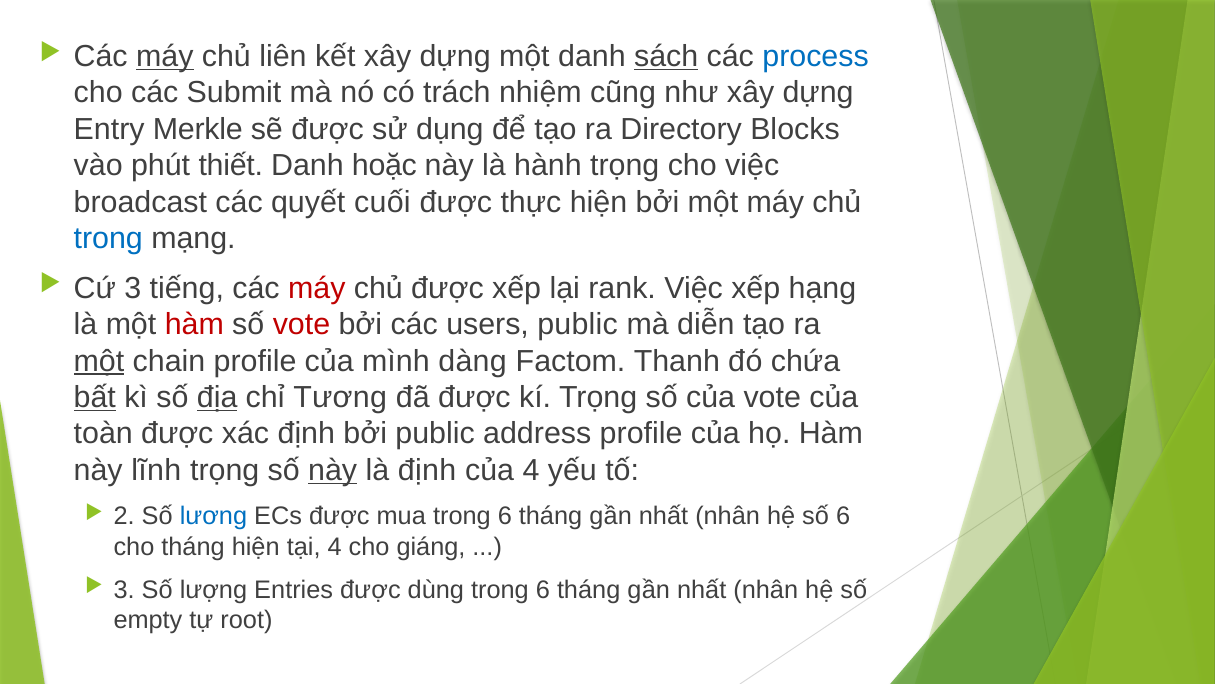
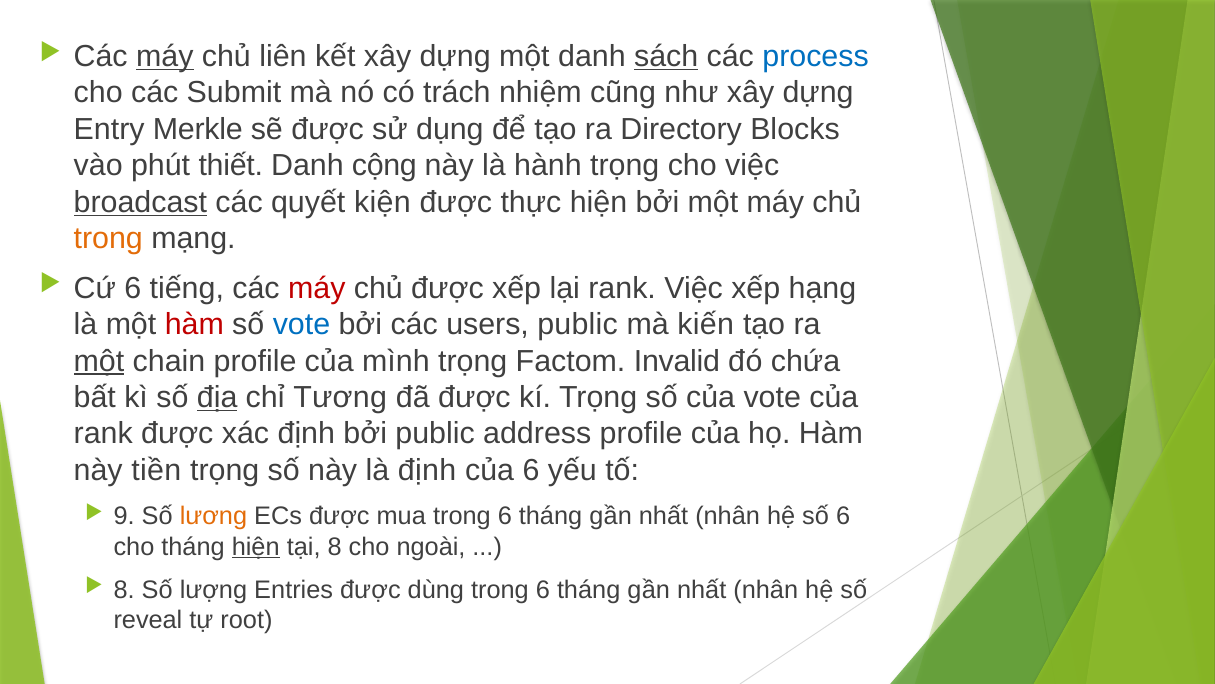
hoặc: hoặc -> cộng (384, 166)
broadcast underline: none -> present (140, 202)
cuối: cuối -> kiện (382, 202)
trong colour: blue -> orange (108, 239)
Cứ 3: 3 -> 6 (133, 288)
vote colour: red -> blue (301, 324)
diễn: diễn -> kiến (706, 324)
mình dàng: dàng -> trọng (473, 361)
Thanh: Thanh -> Invalid (677, 361)
bất underline: present -> none (95, 397)
toàn: toàn -> rank (103, 434)
lĩnh: lĩnh -> tiền (156, 470)
này underline: present -> none (333, 470)
của 4: 4 -> 6 (531, 470)
2: 2 -> 9 (124, 516)
lương colour: blue -> orange (213, 516)
hiện underline: none -> present (256, 546)
tại 4: 4 -> 8 (335, 546)
giáng: giáng -> ngoài (431, 546)
3: 3 -> 8 (124, 589)
empty: empty -> reveal (148, 620)
